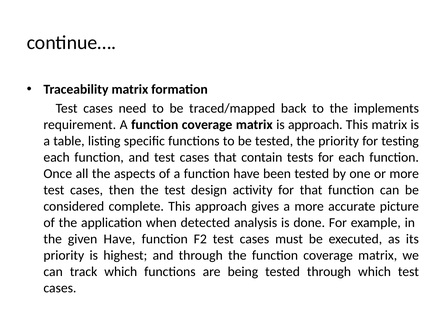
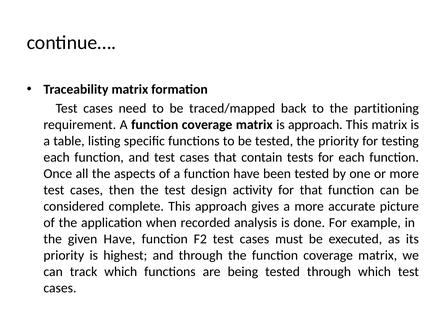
implements: implements -> partitioning (386, 108)
detected: detected -> recorded (205, 223)
